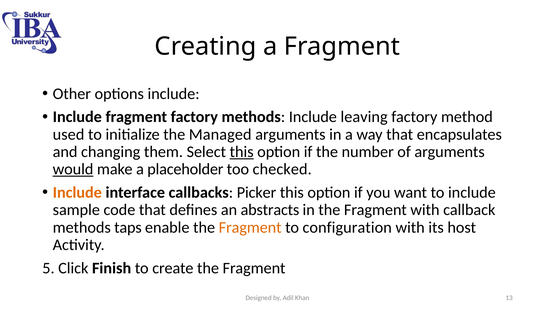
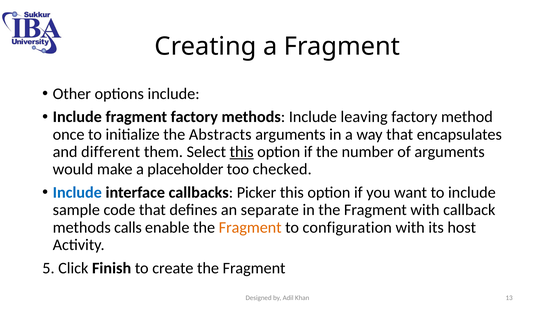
used: used -> once (69, 134)
Managed: Managed -> Abstracts (220, 134)
changing: changing -> different (111, 152)
would underline: present -> none (73, 169)
Include colour: orange -> blue (77, 193)
abstracts: abstracts -> separate (270, 210)
taps: taps -> calls (128, 228)
